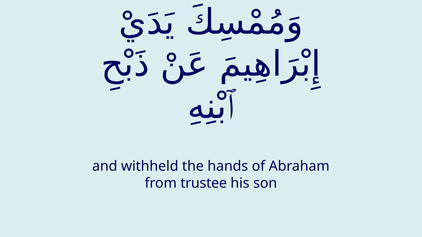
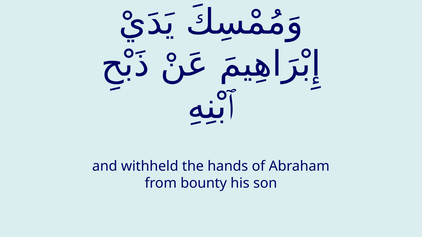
trustee: trustee -> bounty (204, 183)
